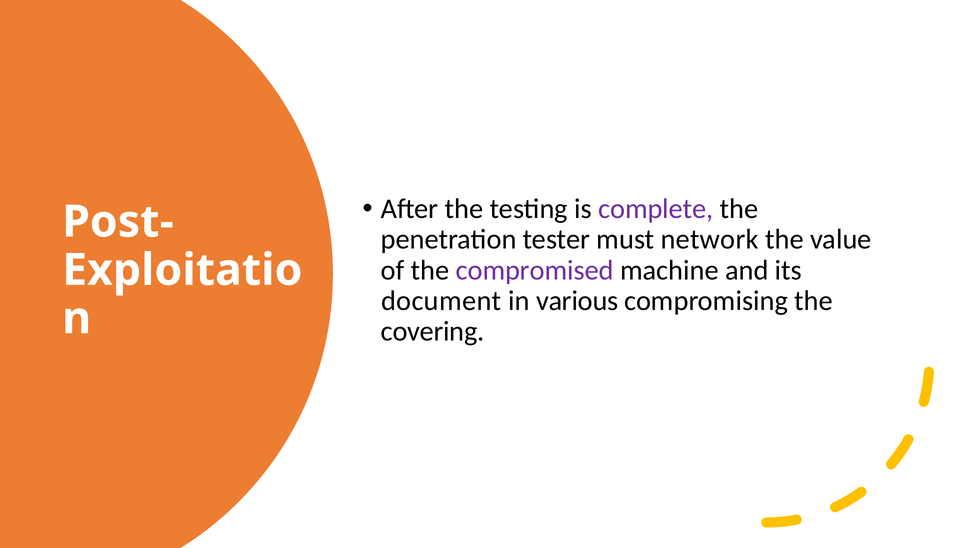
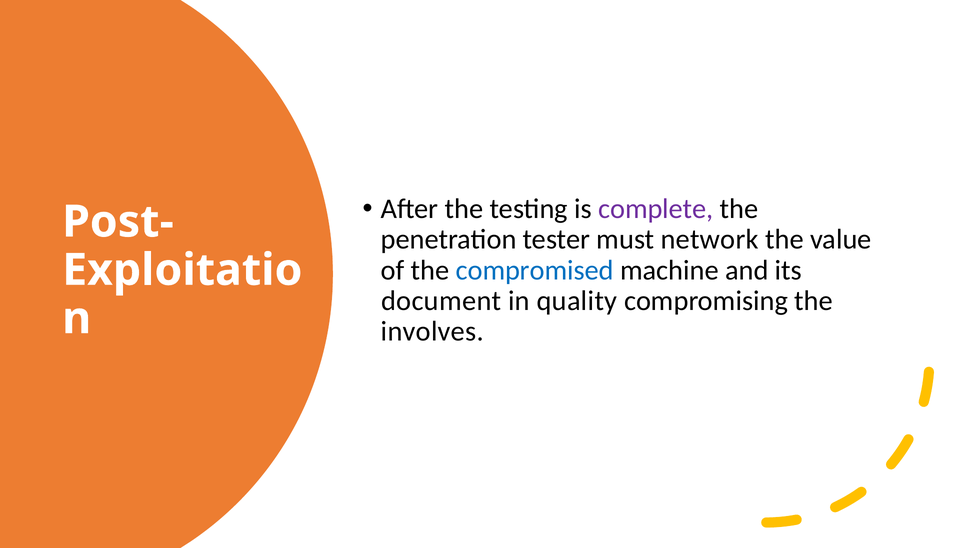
compromised colour: purple -> blue (535, 270)
various: various -> quality (577, 301)
covering: covering -> involves (432, 331)
